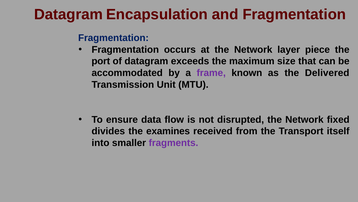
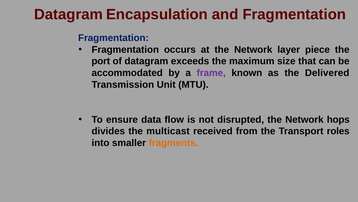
fixed: fixed -> hops (338, 119)
examines: examines -> multicast (168, 131)
itself: itself -> roles (338, 131)
fragments colour: purple -> orange (173, 142)
